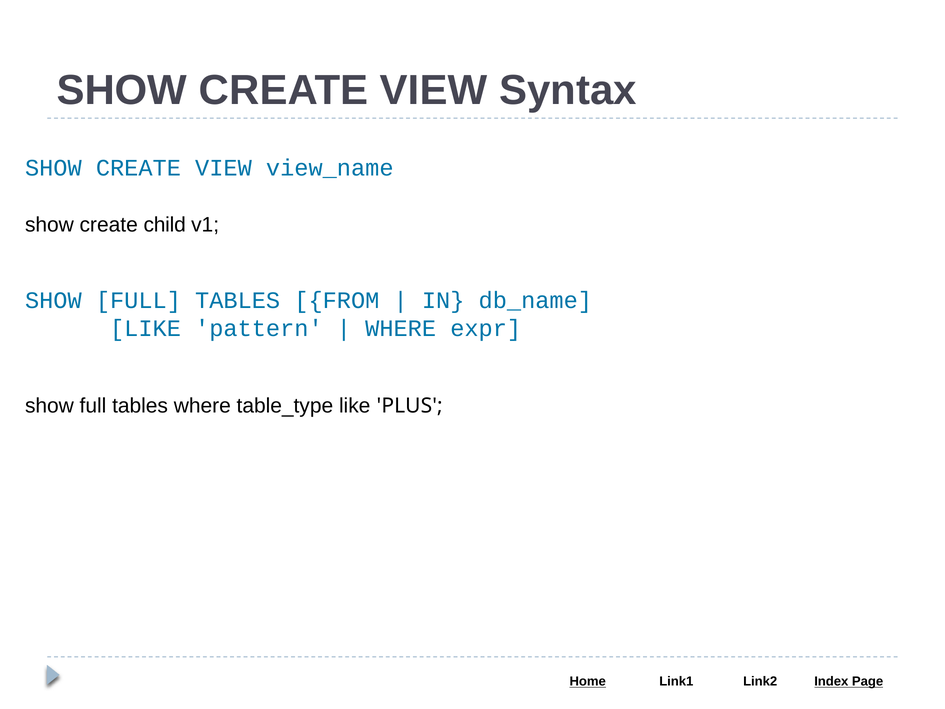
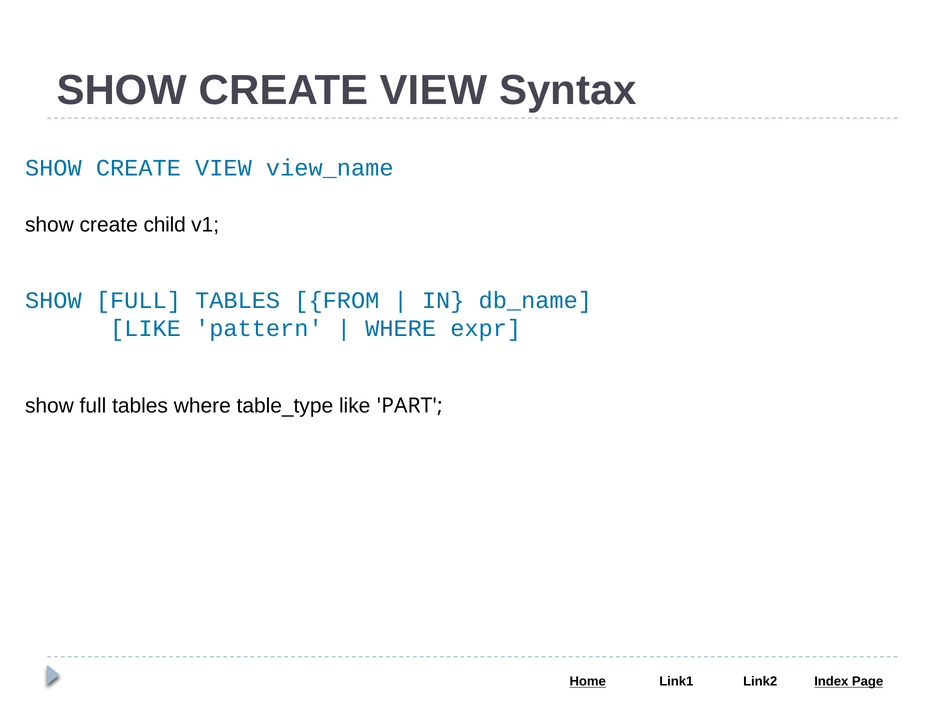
PLUS: PLUS -> PART (410, 406)
